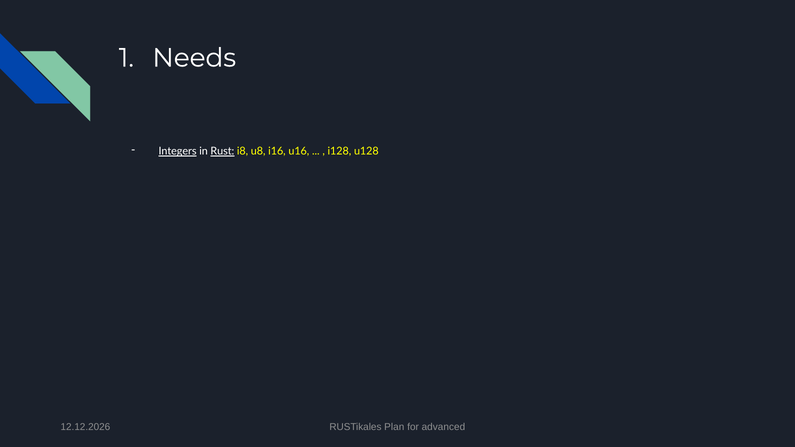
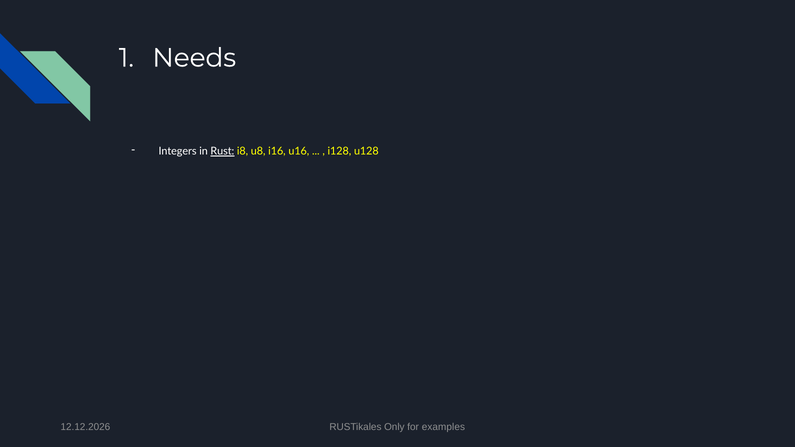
Integers underline: present -> none (178, 151)
Plan: Plan -> Only (394, 427)
advanced: advanced -> examples (443, 427)
